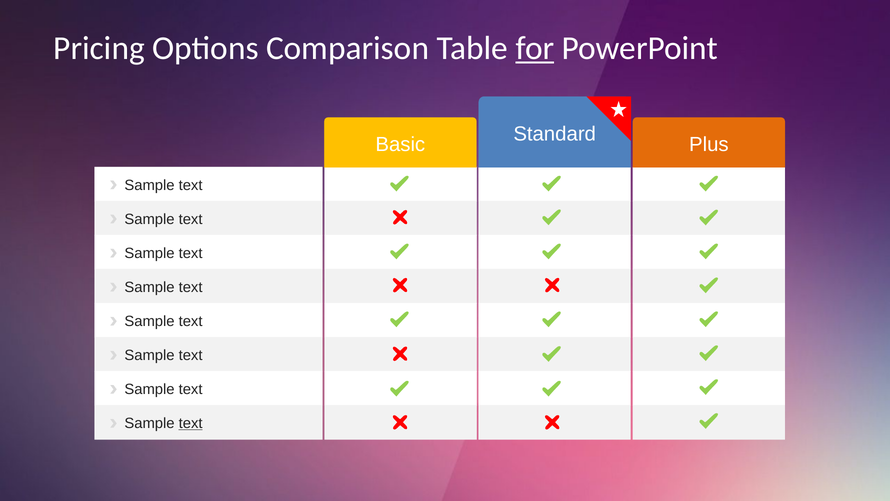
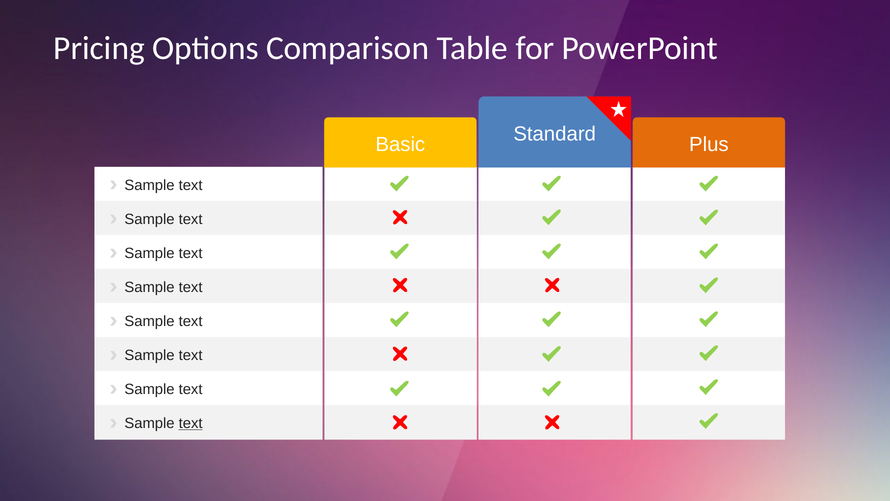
for underline: present -> none (535, 48)
